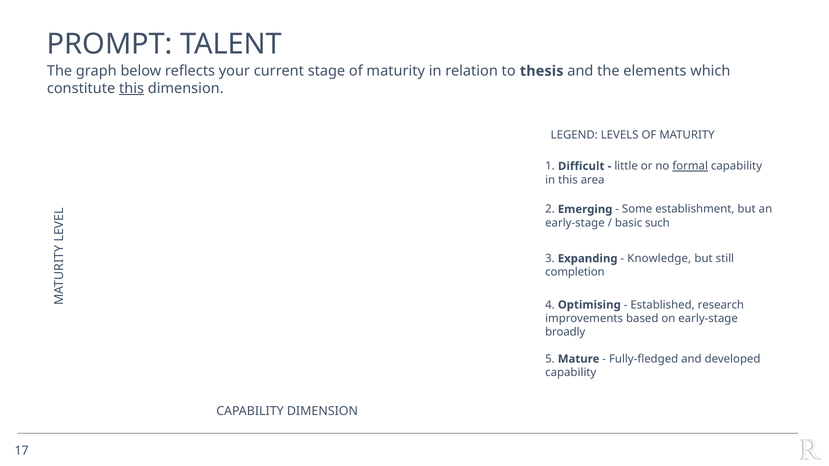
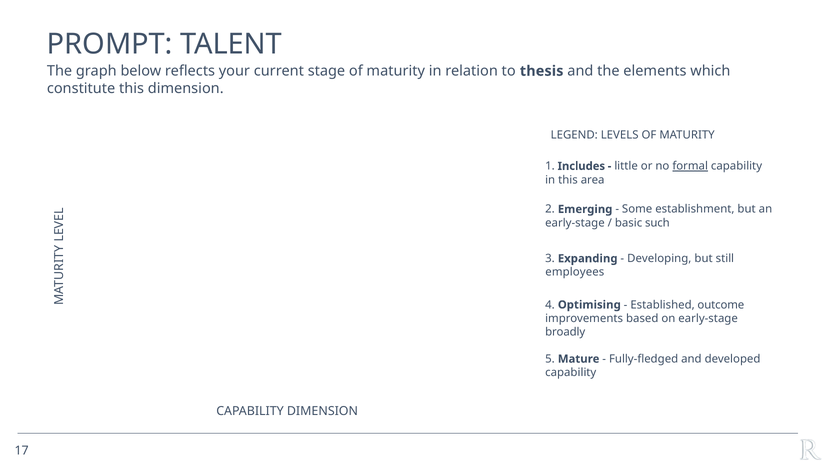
this underline: present -> none (131, 88)
Difficult: Difficult -> Includes (581, 166)
Knowledge: Knowledge -> Developing (659, 259)
completion: completion -> employees (575, 272)
research: research -> outcome (721, 305)
